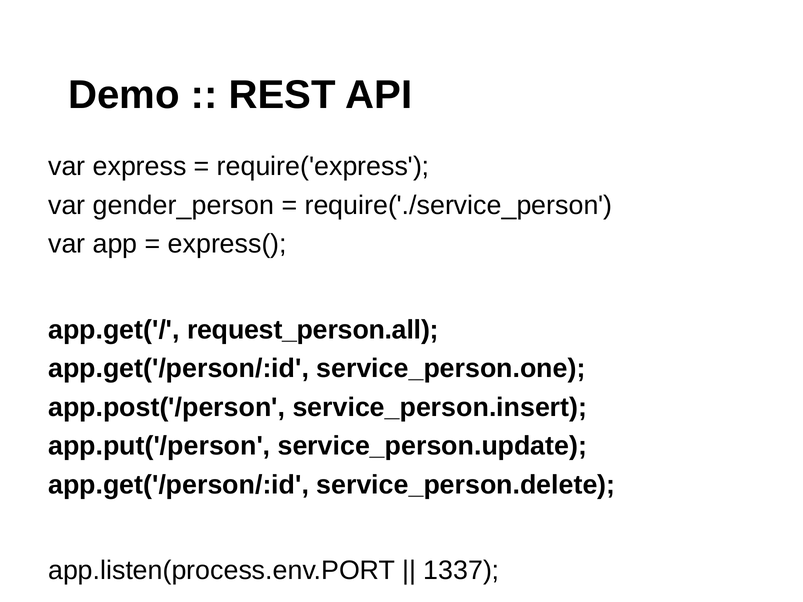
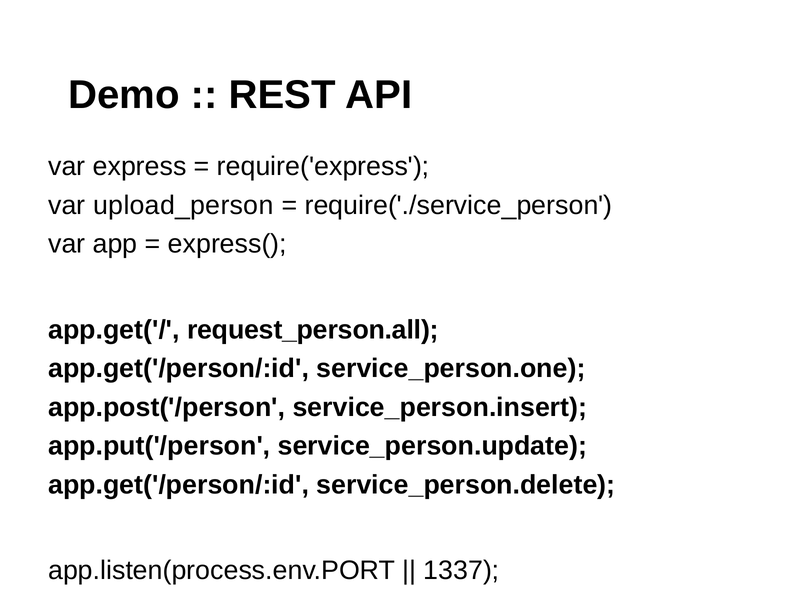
gender_person: gender_person -> upload_person (183, 205)
